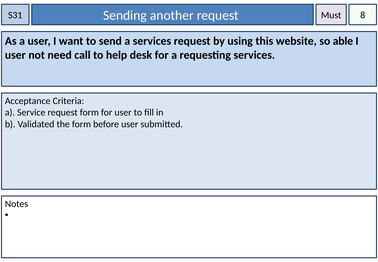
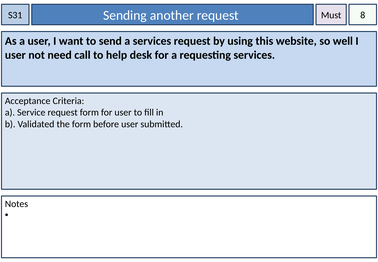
able: able -> well (343, 41)
